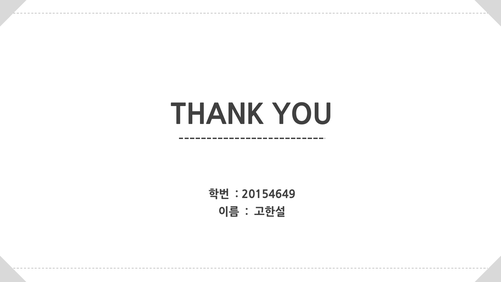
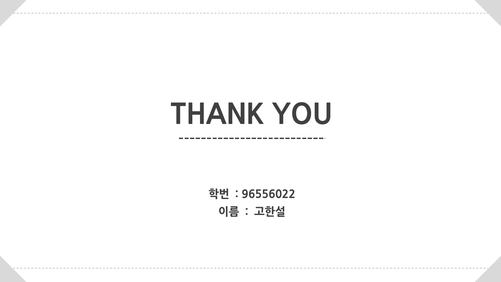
20154649: 20154649 -> 96556022 (269, 194)
